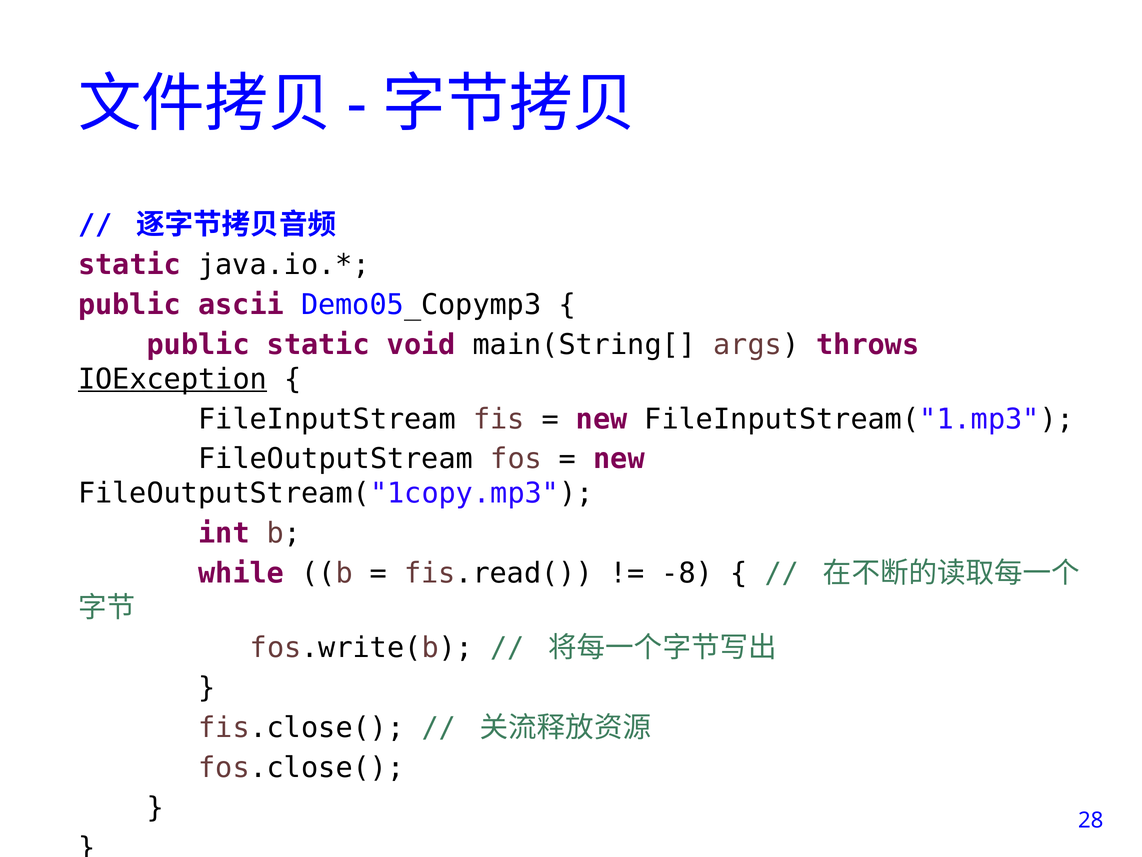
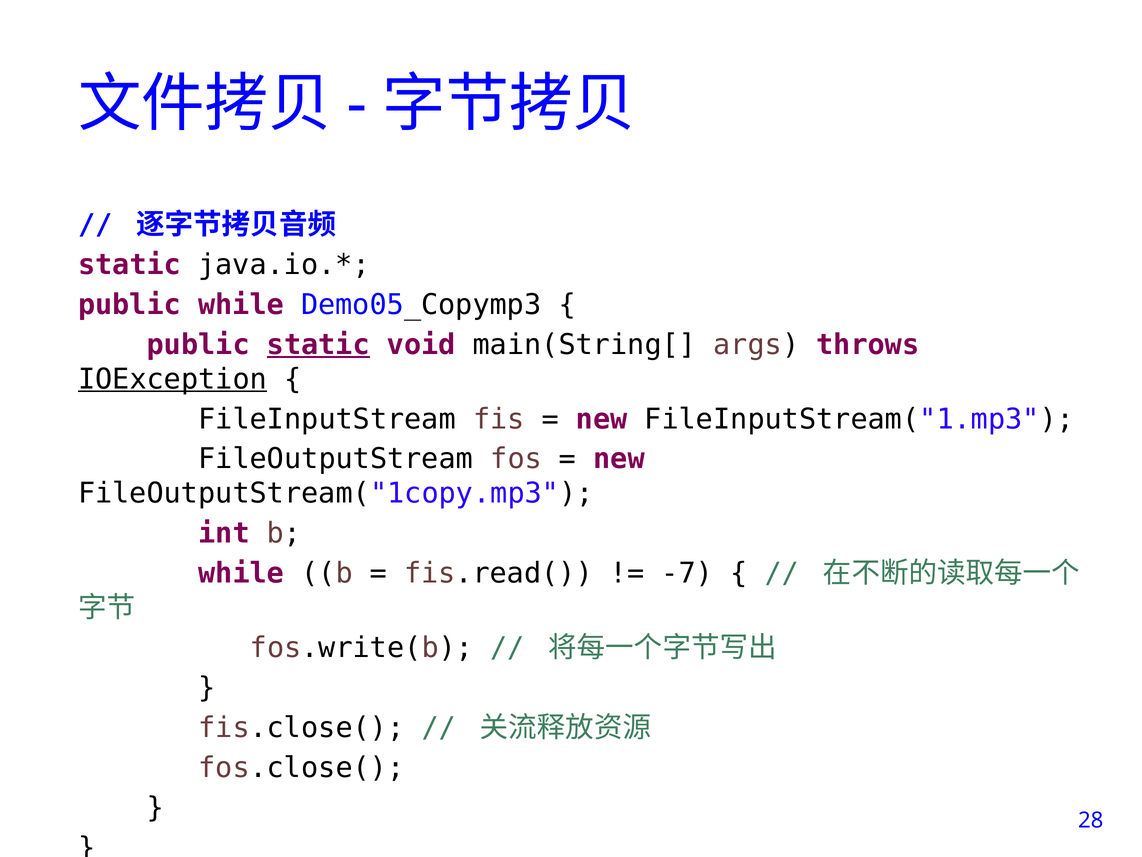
public ascii: ascii -> while (241, 305)
static underline: none -> present (318, 345)
-8: -8 -> -7 (687, 573)
